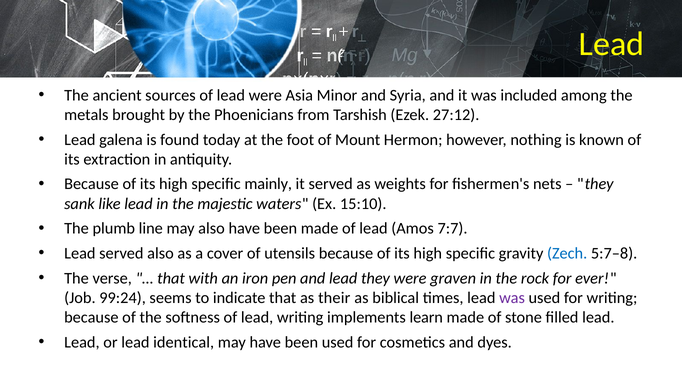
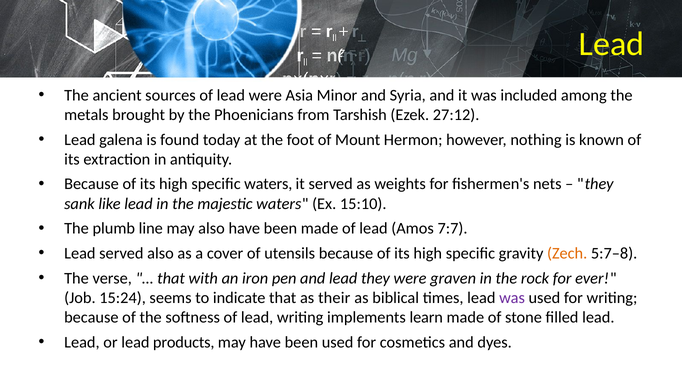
specific mainly: mainly -> waters (268, 184)
Zech colour: blue -> orange (567, 254)
99:24: 99:24 -> 15:24 (123, 298)
identical: identical -> products (184, 343)
